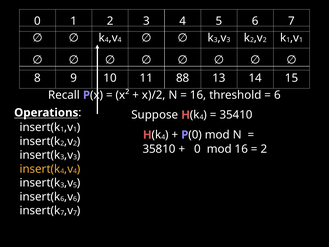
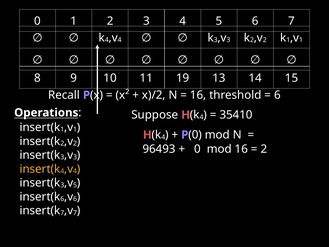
88: 88 -> 19 (183, 78)
35810: 35810 -> 96493 (159, 149)
